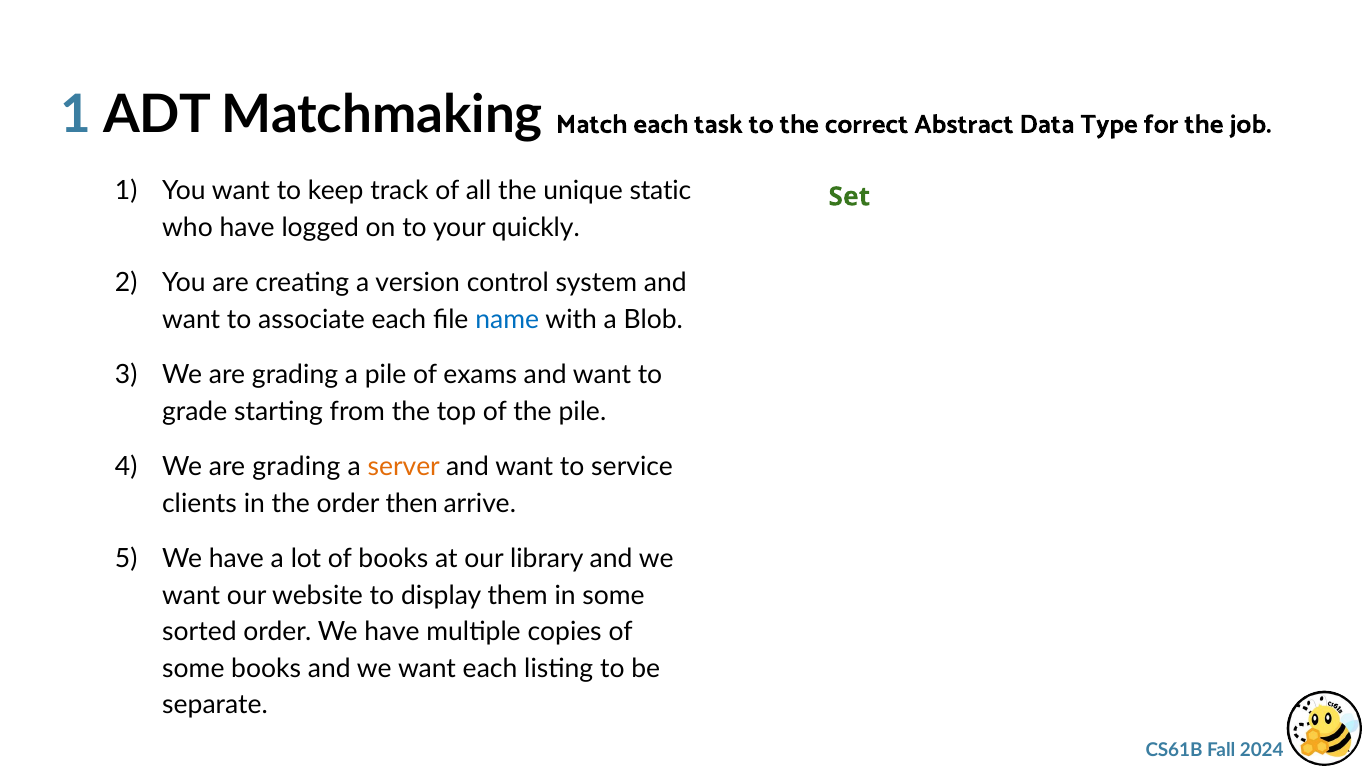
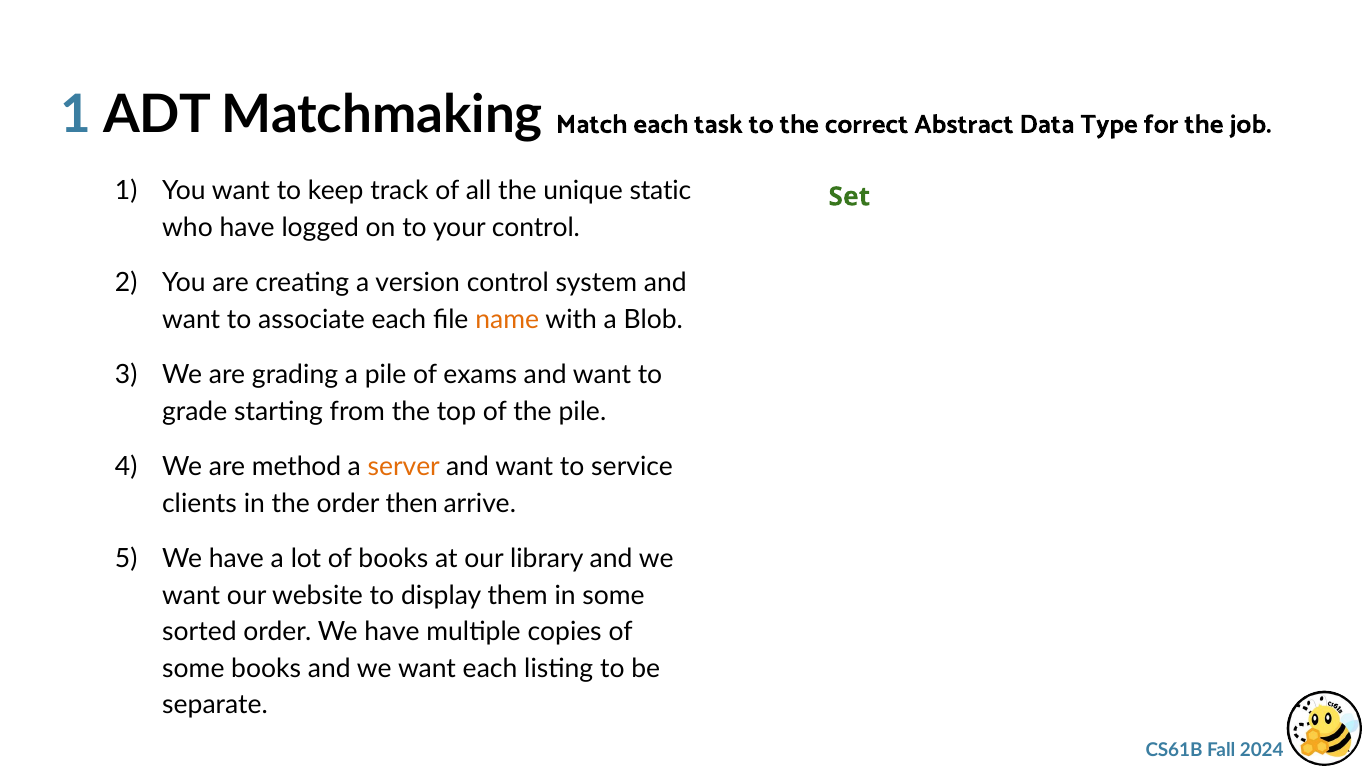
your quickly: quickly -> control (536, 228)
name colour: blue -> orange (507, 320)
grading: grading -> method (297, 467)
